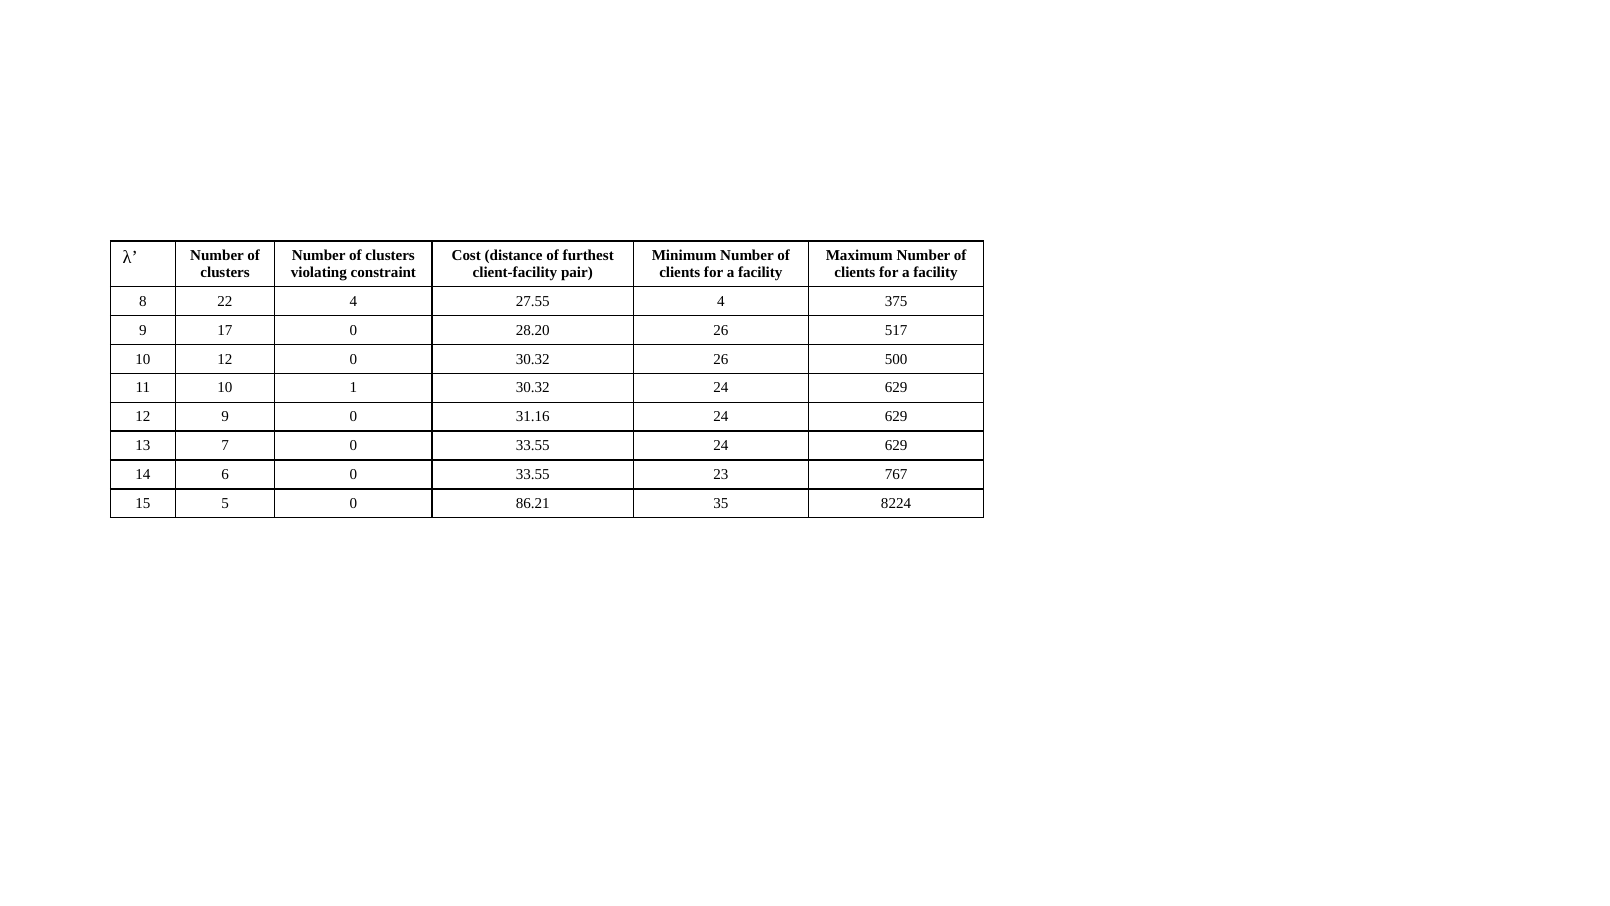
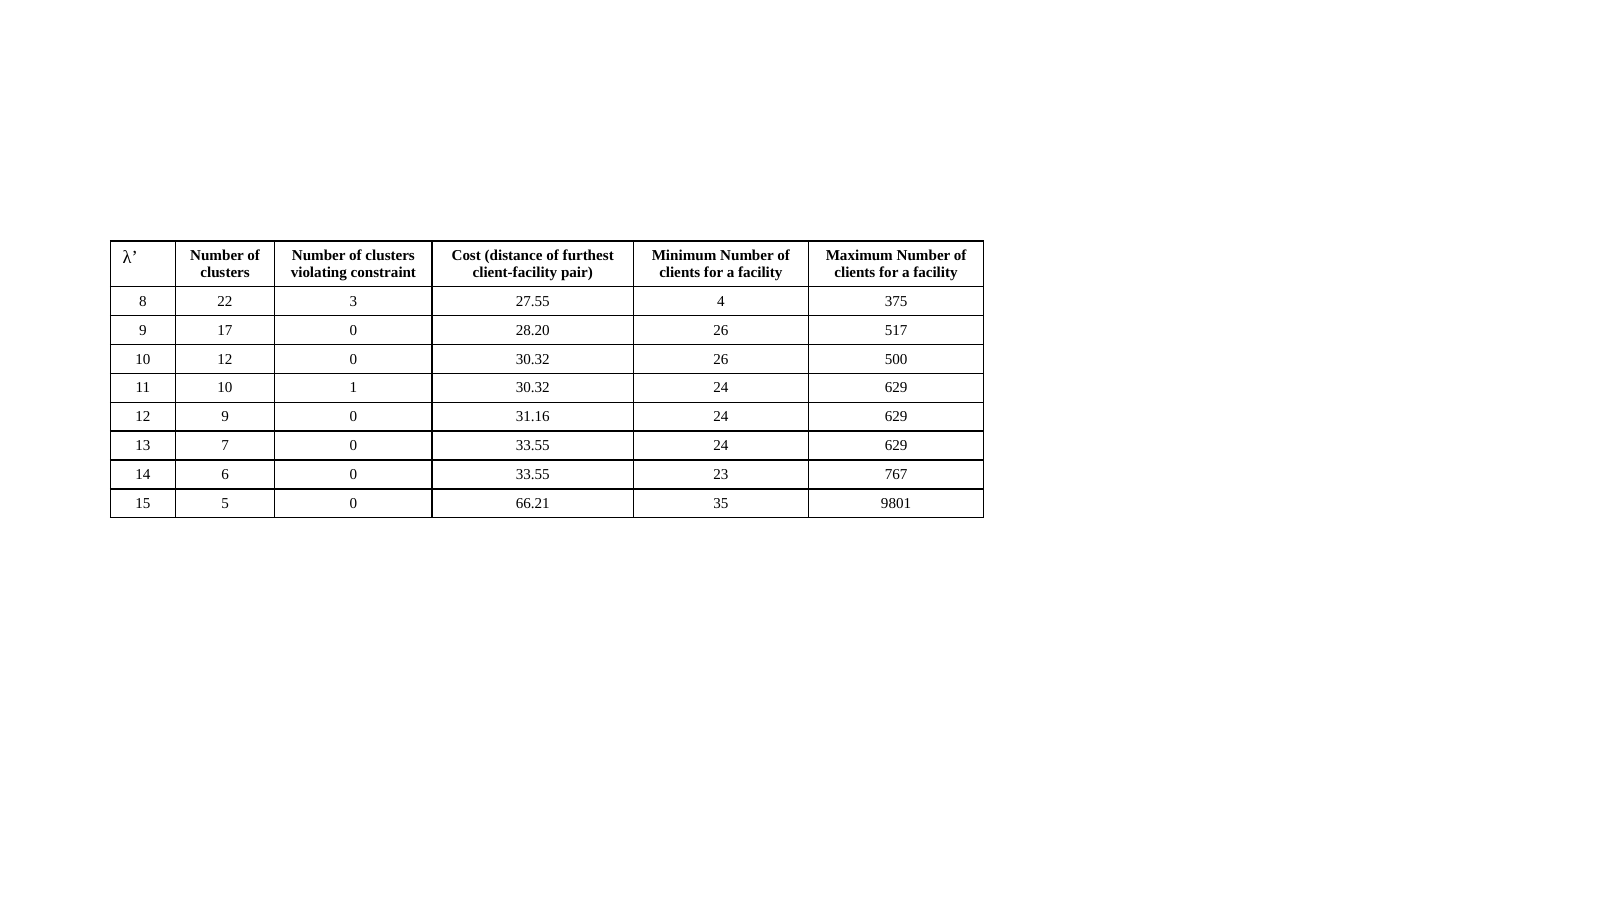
22 4: 4 -> 3 (353, 301)
86.21: 86.21 -> 66.21 (533, 503)
8224: 8224 -> 9801 (896, 503)
